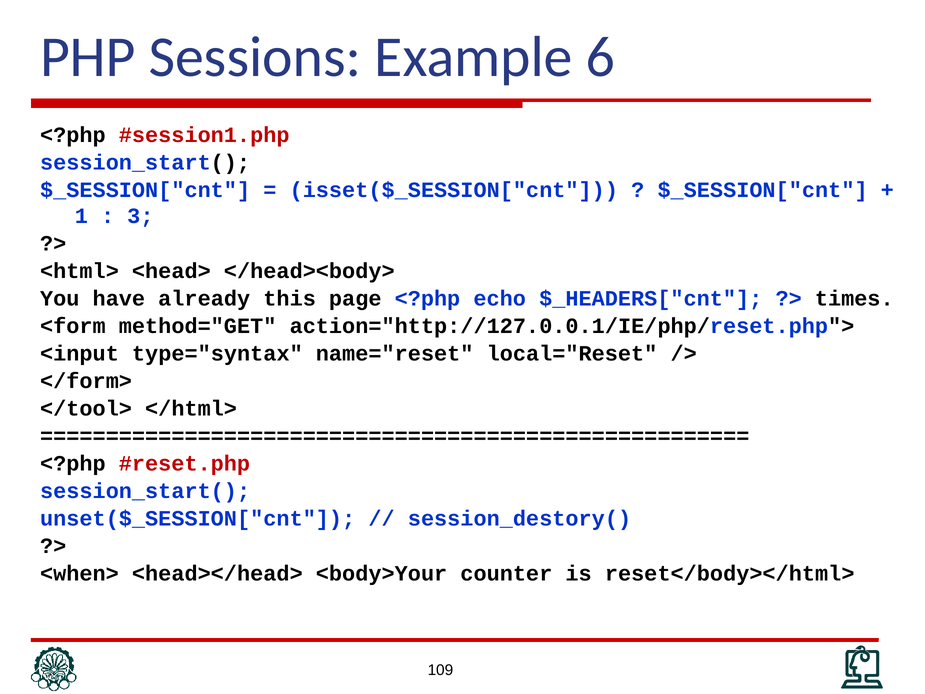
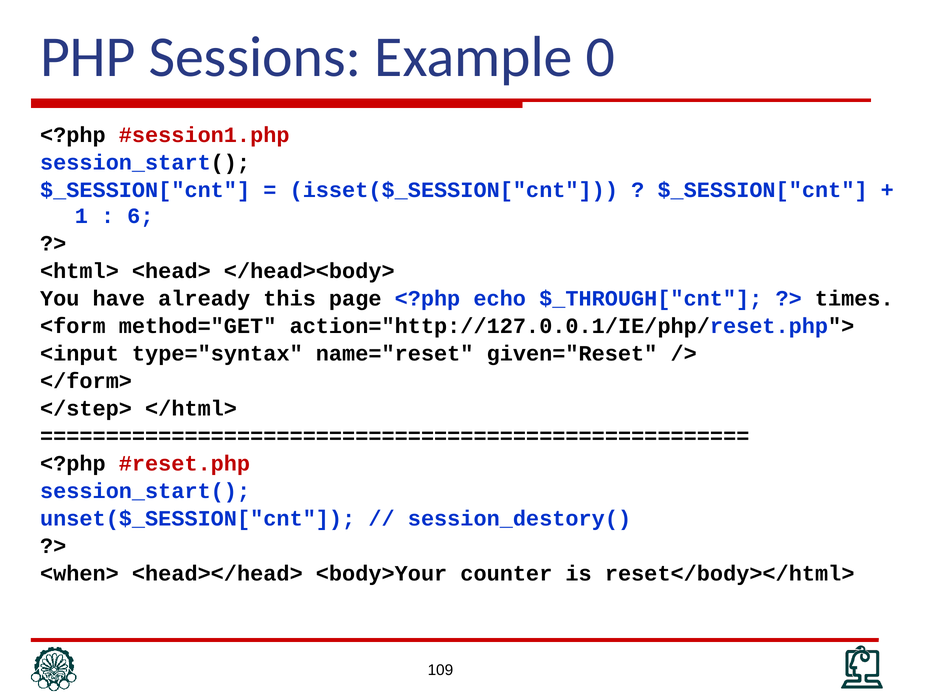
6: 6 -> 0 (600, 57)
3: 3 -> 6 (140, 216)
$_HEADERS["cnt: $_HEADERS["cnt -> $_THROUGH["cnt (651, 299)
local="Reset: local="Reset -> given="Reset (572, 354)
</tool>: </tool> -> </step> (86, 409)
